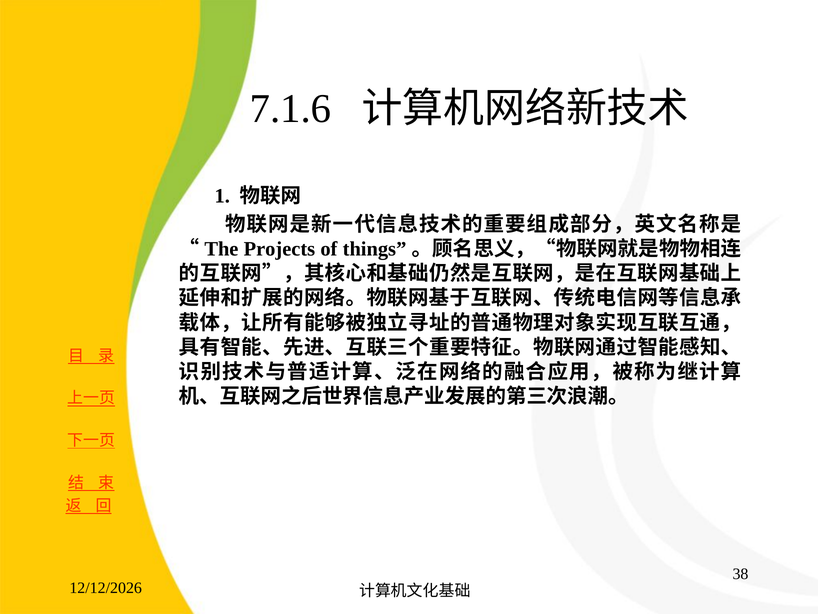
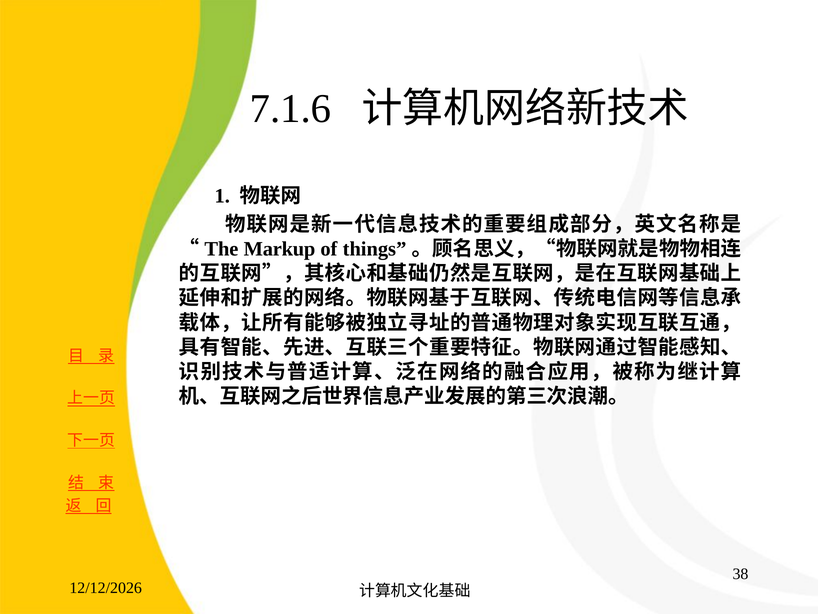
Projects: Projects -> Markup (280, 249)
